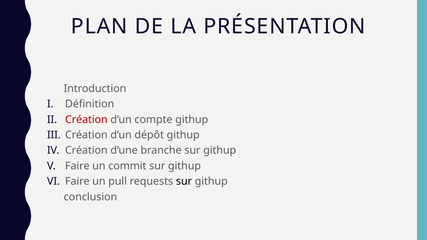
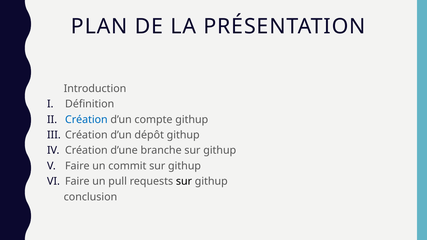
Création colour: red -> blue (86, 120)
